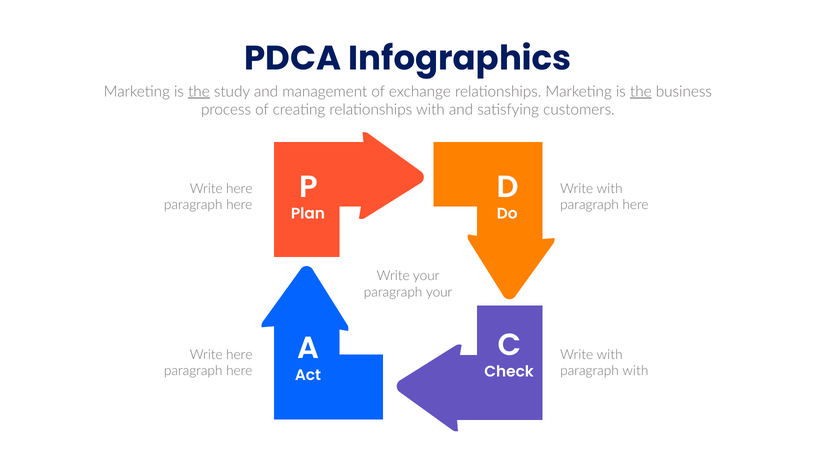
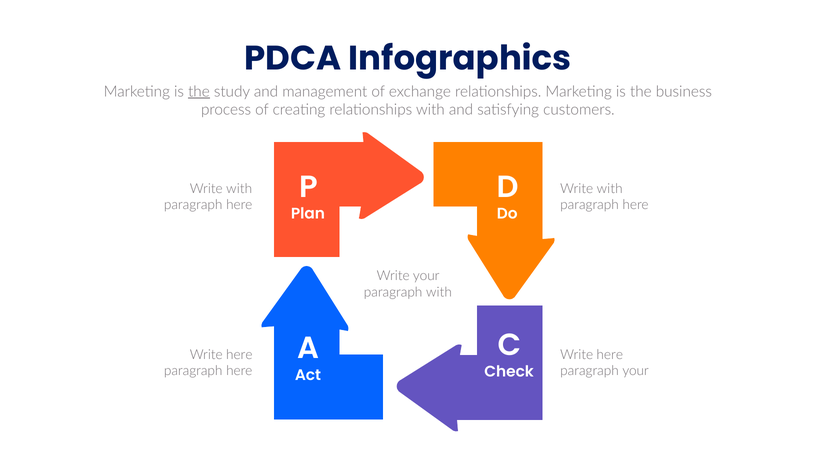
the underline: present -> none (641, 92)
here: here -> with (239, 189)
paragraph your: your -> with (439, 292)
with: with -> here (610, 355)
paragraph with: with -> your (636, 371)
